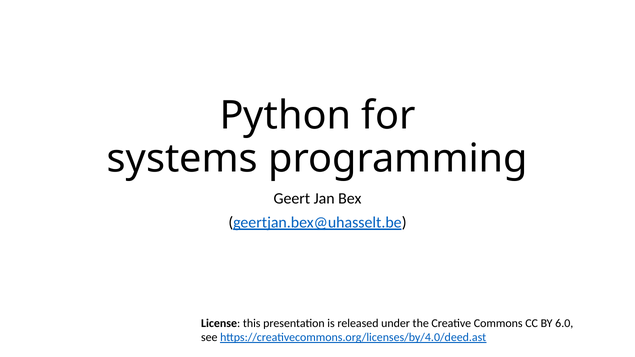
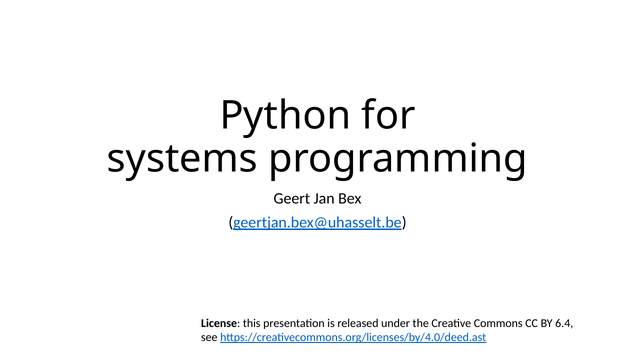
6.0: 6.0 -> 6.4 (564, 323)
